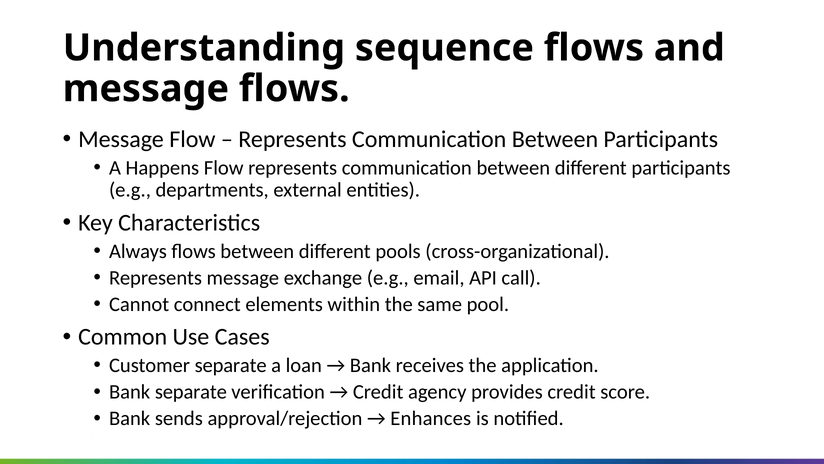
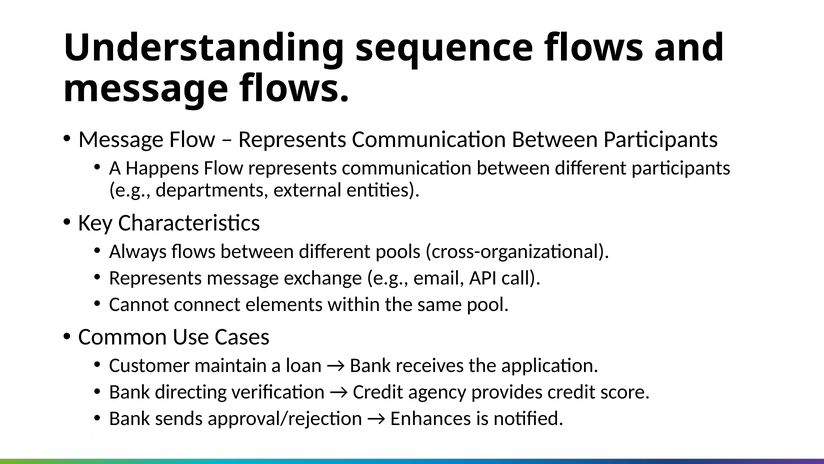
Customer separate: separate -> maintain (231, 365)
Bank separate: separate -> directing (191, 392)
